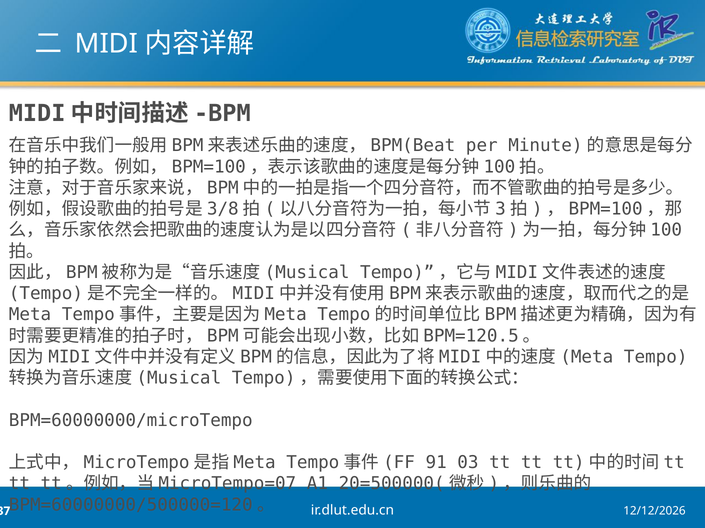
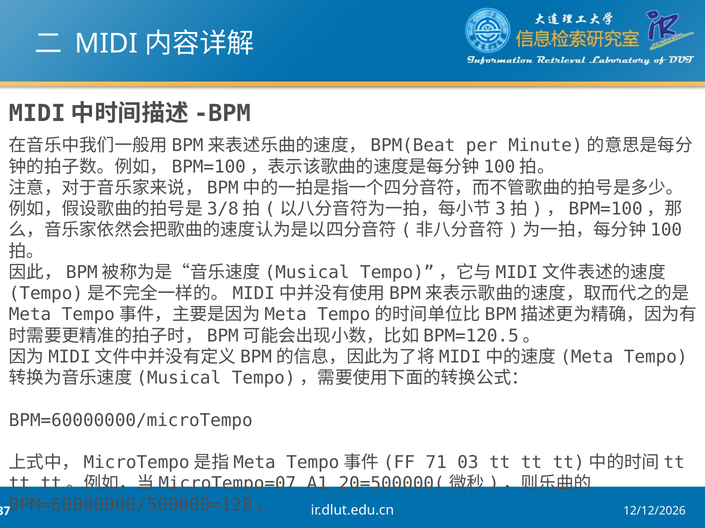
91: 91 -> 71 (436, 463)
